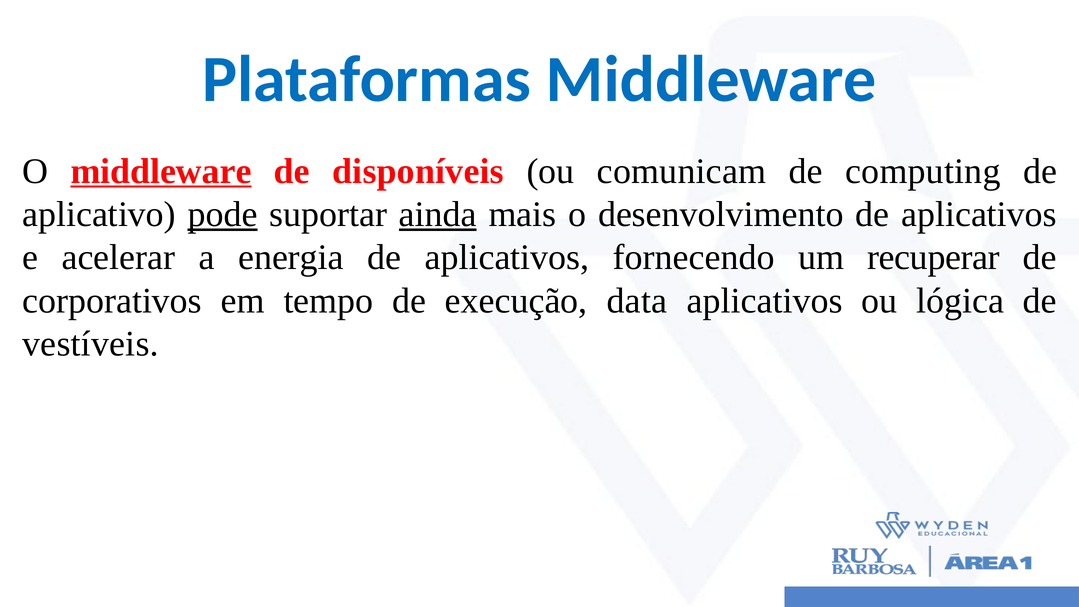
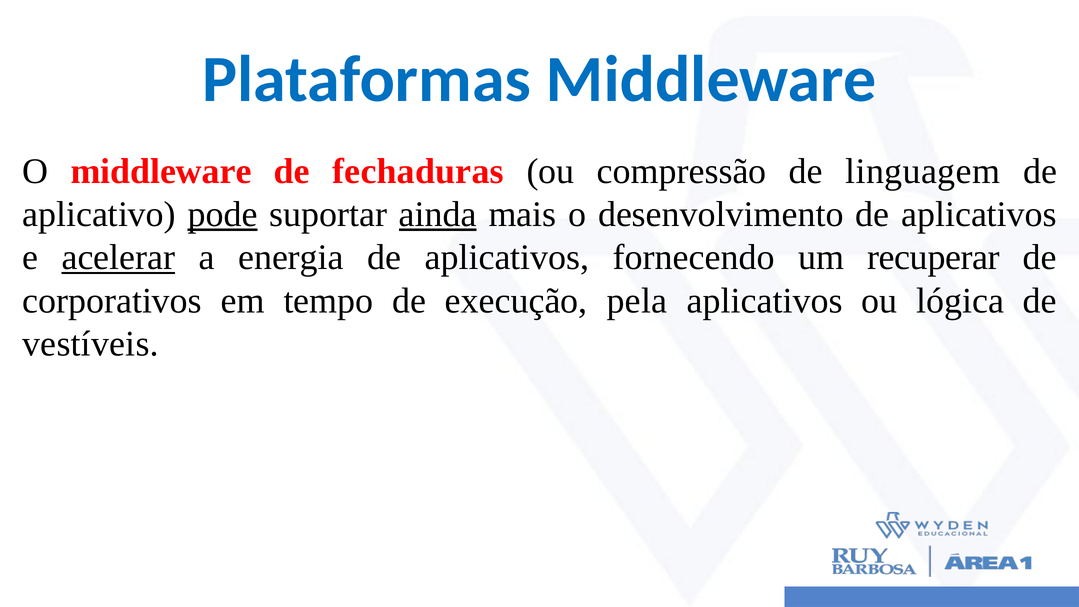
middleware underline: present -> none (161, 171)
disponíveis: disponíveis -> fechaduras (418, 171)
comunicam: comunicam -> compressão (682, 171)
computing: computing -> linguagem (923, 171)
acelerar underline: none -> present (118, 257)
data: data -> pela (637, 301)
